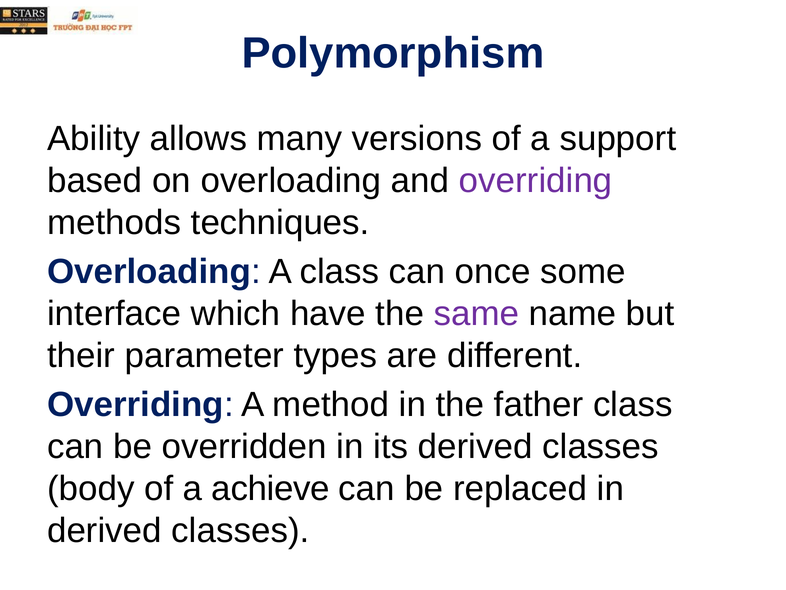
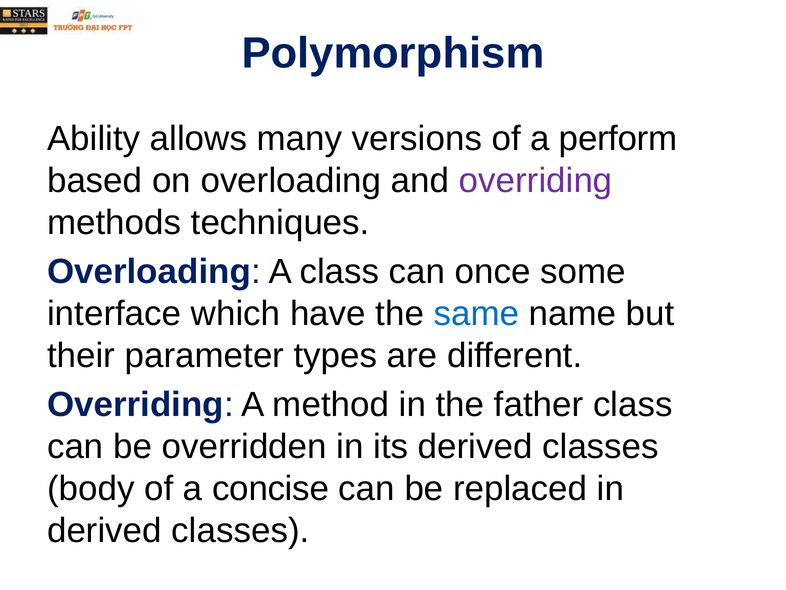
support: support -> perform (618, 139)
same colour: purple -> blue (476, 313)
achieve: achieve -> concise (271, 488)
